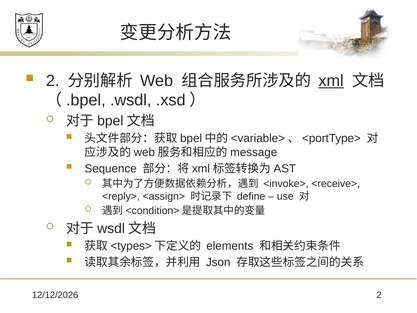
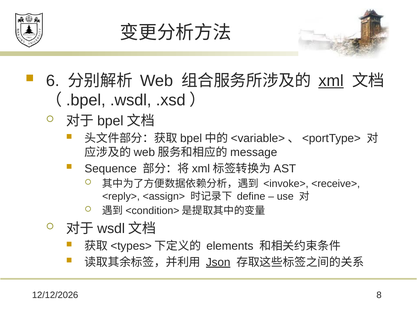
2: 2 -> 6 (53, 81)
Json underline: none -> present (218, 262)
2: 2 -> 8 (379, 295)
